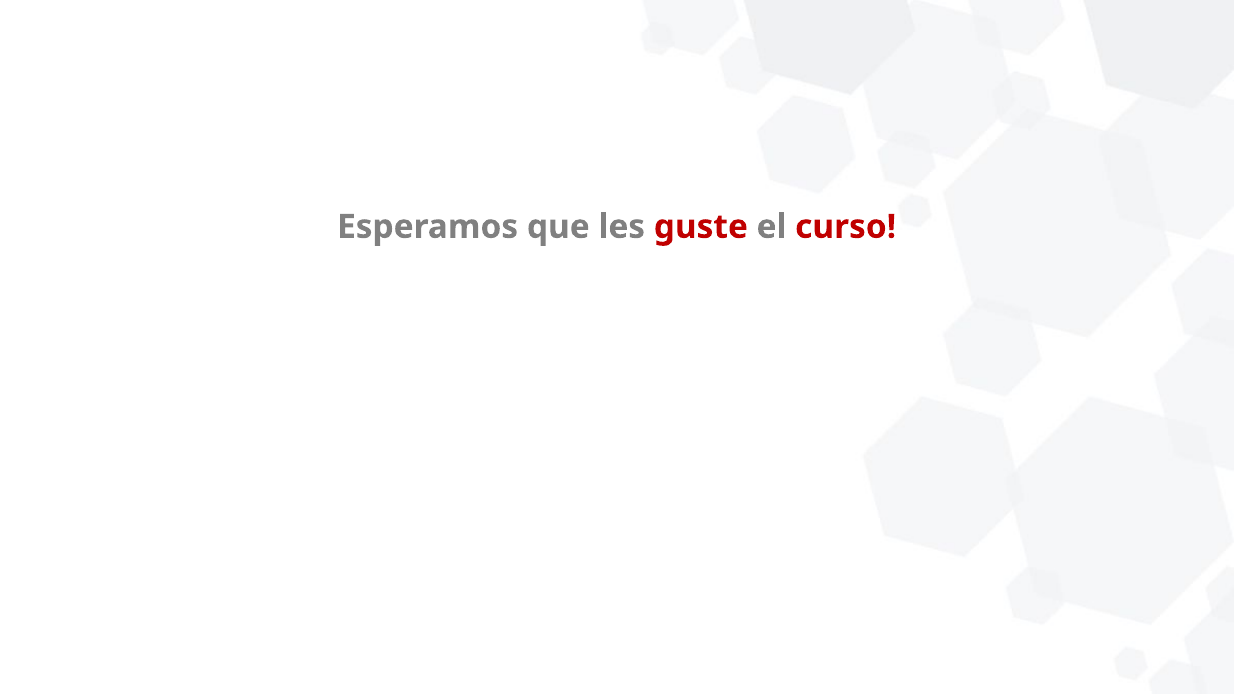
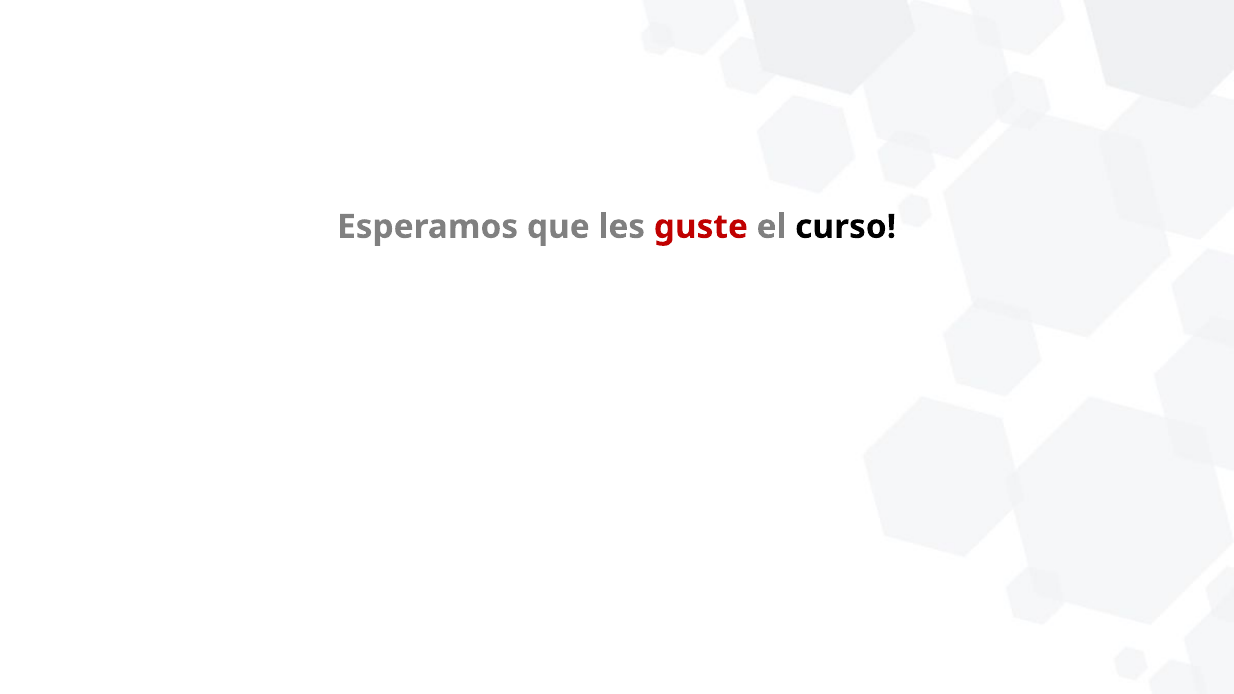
curso colour: red -> black (846, 227)
